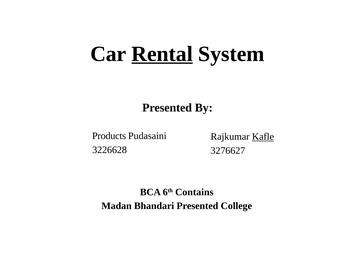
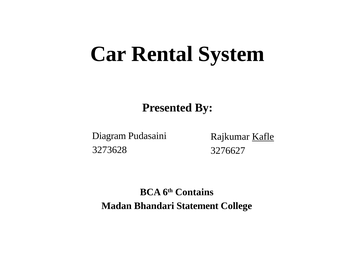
Rental underline: present -> none (162, 54)
Products: Products -> Diagram (109, 136)
3226628: 3226628 -> 3273628 (110, 149)
Bhandari Presented: Presented -> Statement (197, 205)
